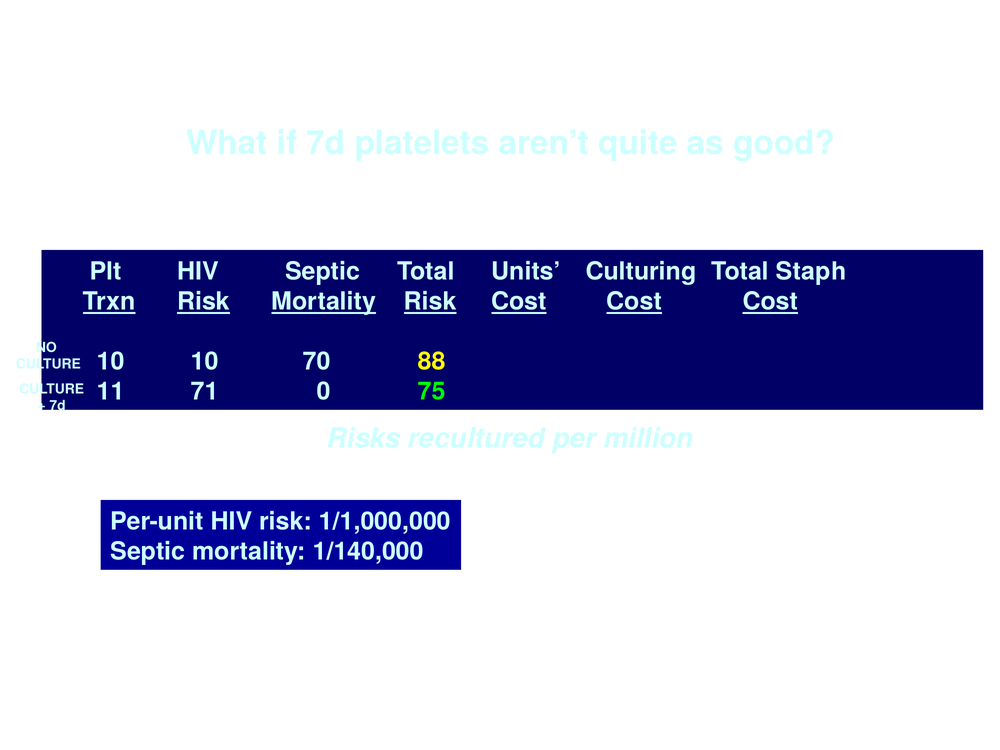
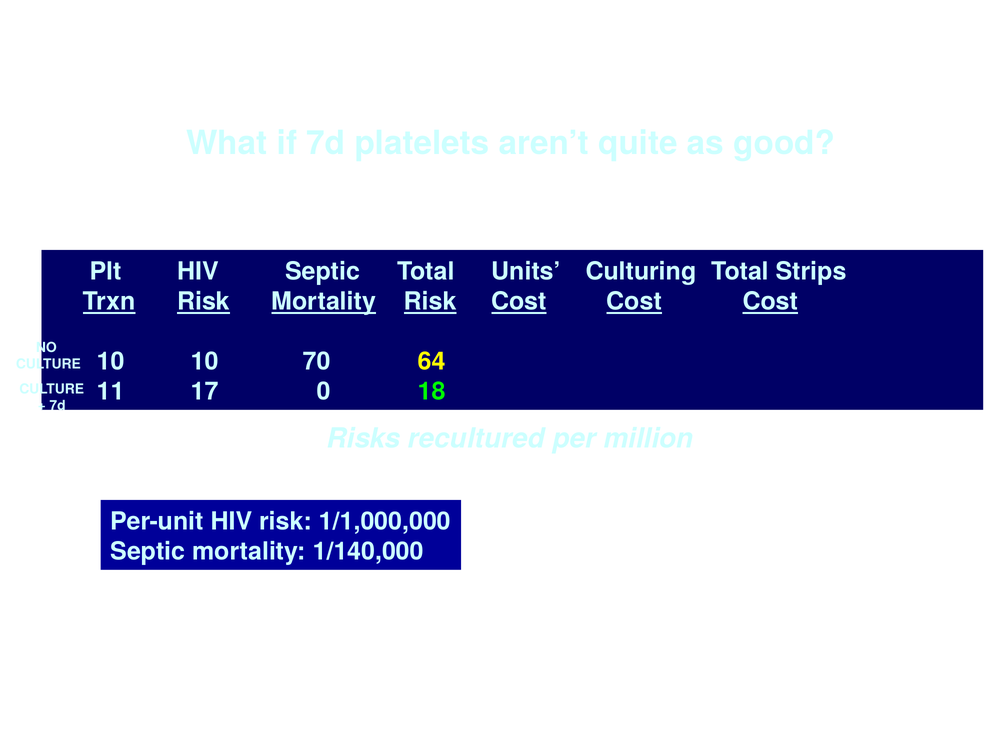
Staph: Staph -> Strips (811, 272)
88: 88 -> 64 (432, 362)
71: 71 -> 17 (205, 392)
75: 75 -> 18 (432, 392)
